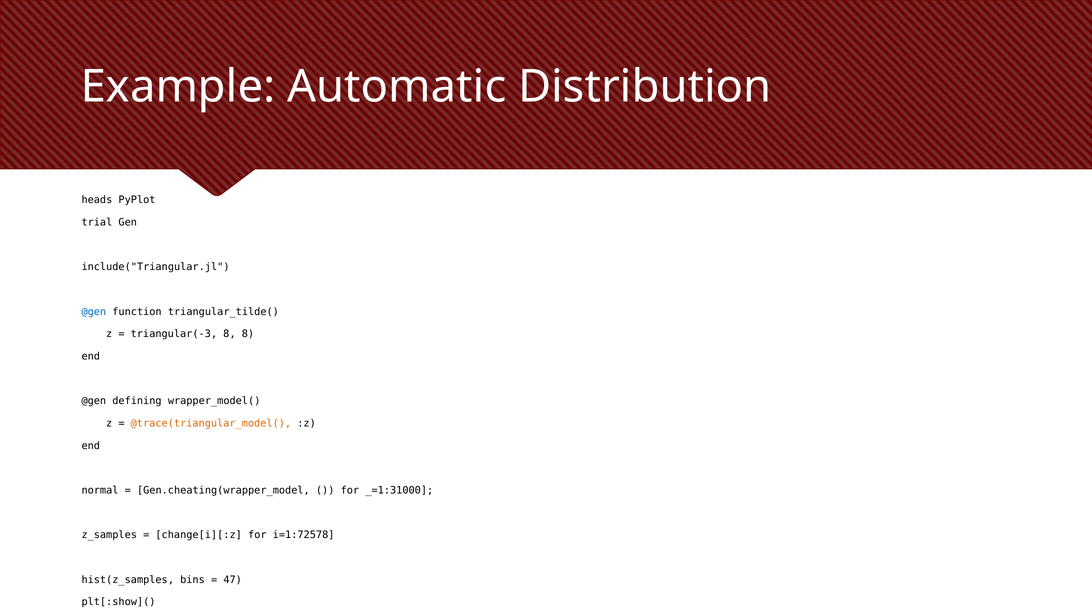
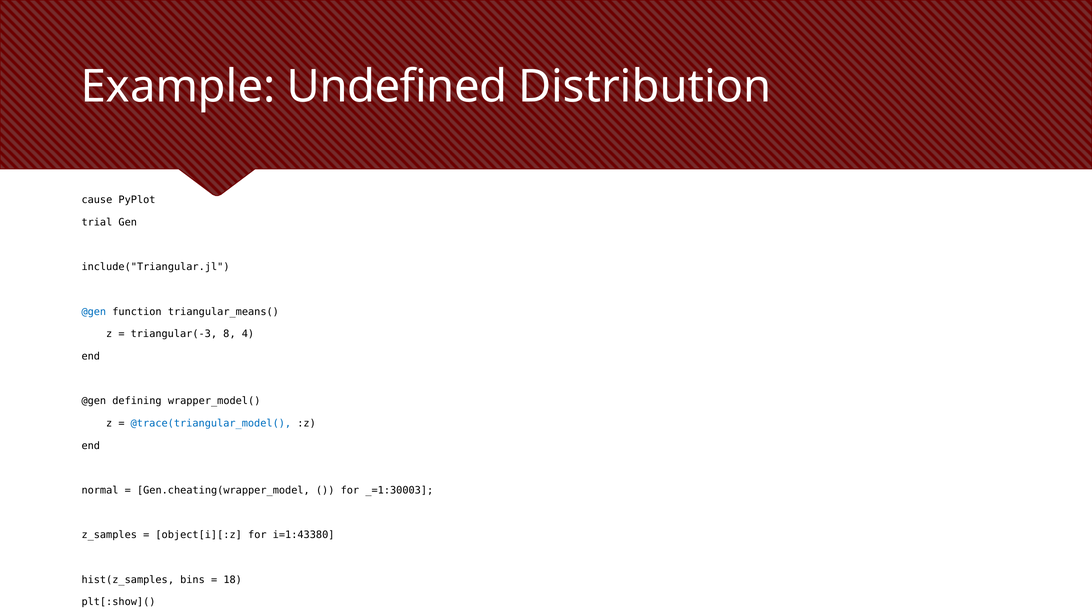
Automatic: Automatic -> Undefined (397, 87)
heads: heads -> cause (97, 200)
triangular_tilde(: triangular_tilde( -> triangular_means( (223, 312)
8 8: 8 -> 4 (248, 334)
@trace(triangular_model( colour: orange -> blue (211, 424)
_=1:31000: _=1:31000 -> _=1:30003 (399, 491)
change[i][:z: change[i][:z -> object[i][:z (199, 535)
i=1:72578: i=1:72578 -> i=1:43380 (304, 535)
47: 47 -> 18 (233, 580)
